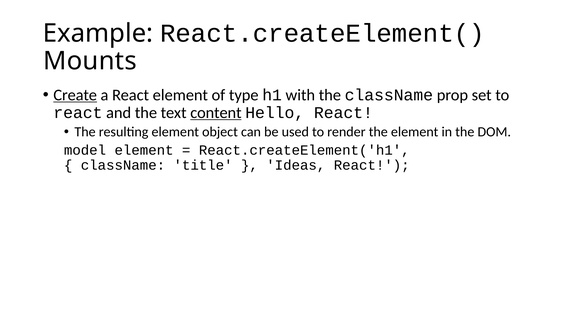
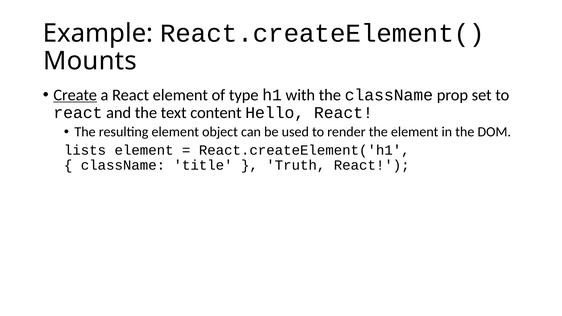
content underline: present -> none (216, 113)
model: model -> lists (85, 150)
Ideas: Ideas -> Truth (296, 165)
